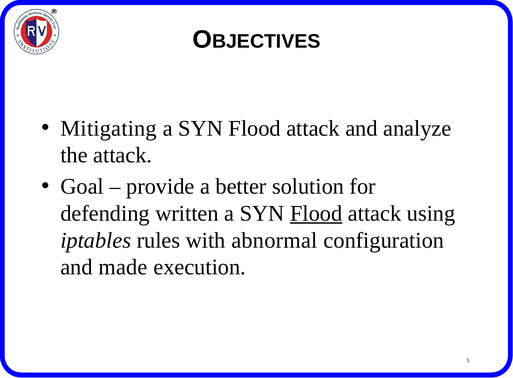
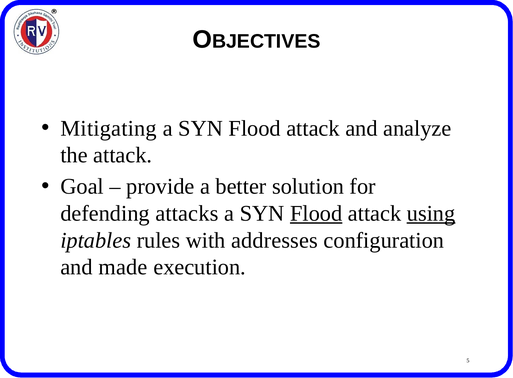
written: written -> attacks (187, 213)
using underline: none -> present (431, 213)
abnormal: abnormal -> addresses (274, 240)
